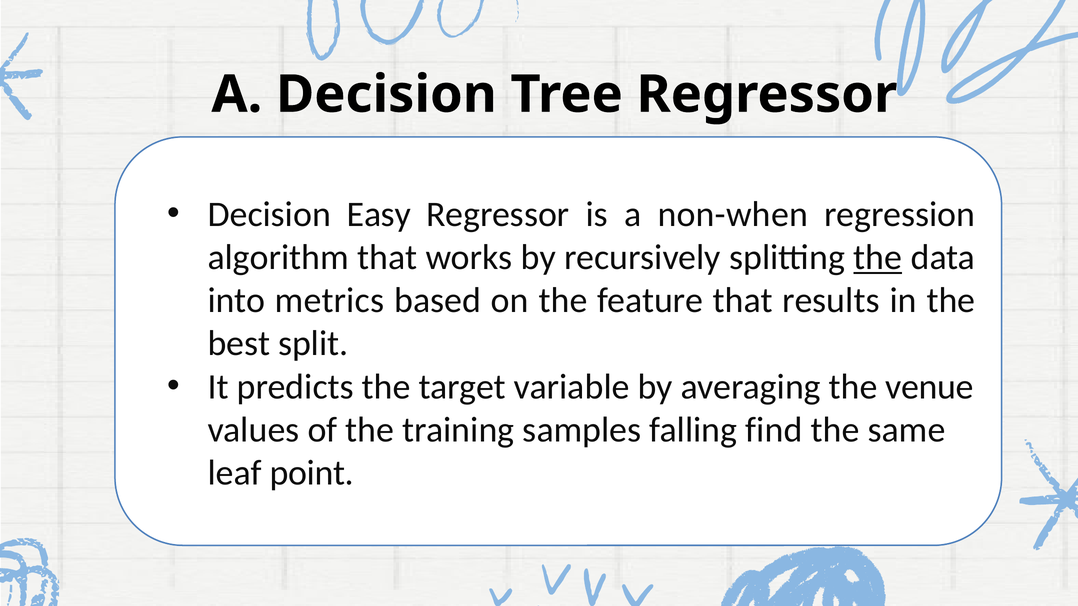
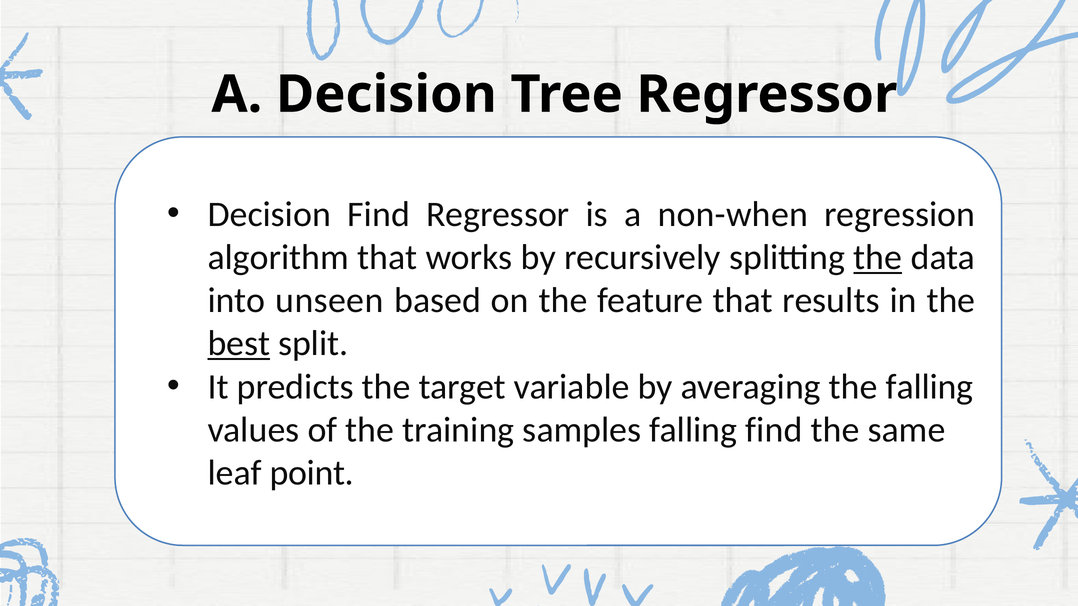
Decision Easy: Easy -> Find (379, 214)
metrics: metrics -> unseen (329, 301)
best underline: none -> present (239, 344)
the venue: venue -> falling (929, 387)
